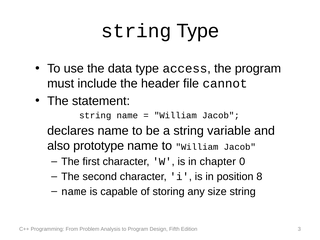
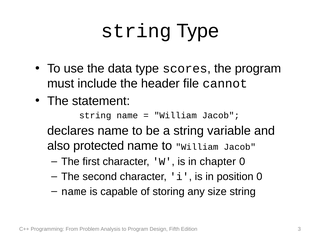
access: access -> scores (185, 69)
prototype: prototype -> protected (99, 146)
position 8: 8 -> 0 (259, 177)
